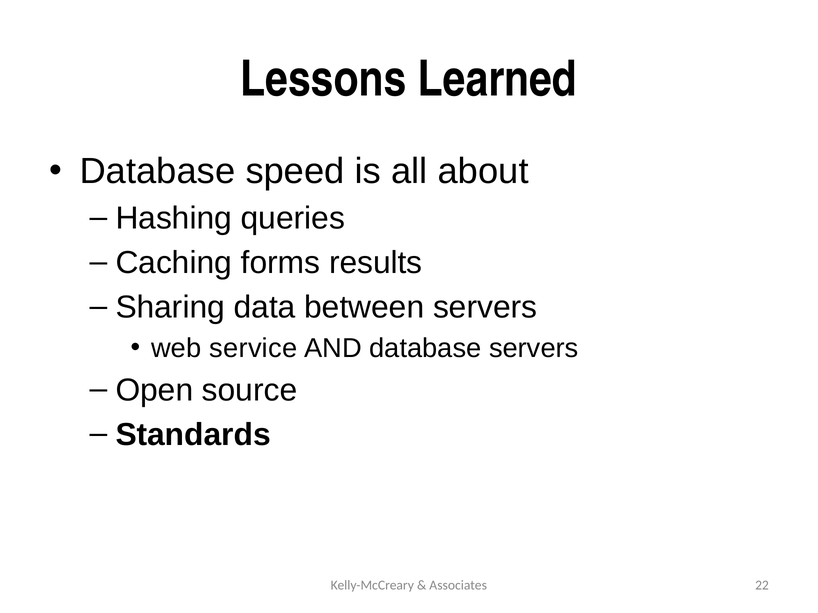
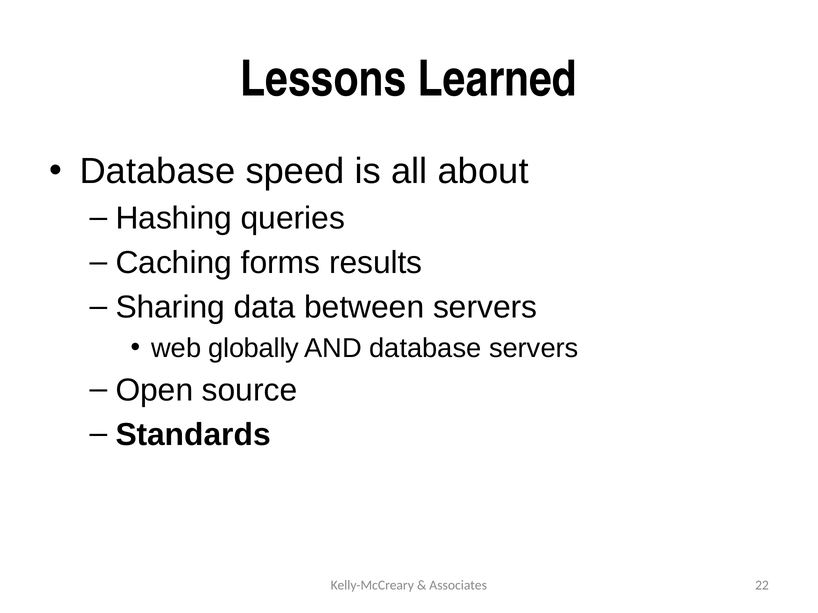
service: service -> globally (254, 348)
